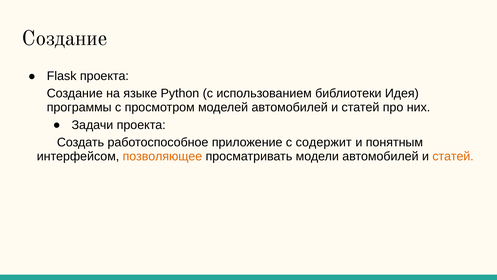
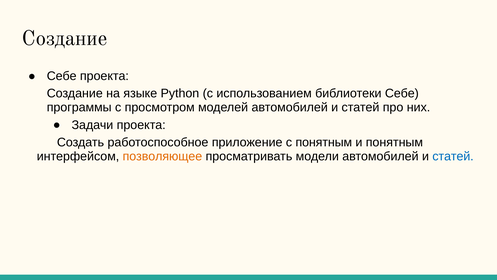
Flask: Flask -> Себе (62, 76)
библиотеки Идея: Идея -> Себе (402, 93)
с содержит: содержит -> понятным (324, 142)
статей colour: orange -> blue (453, 156)
